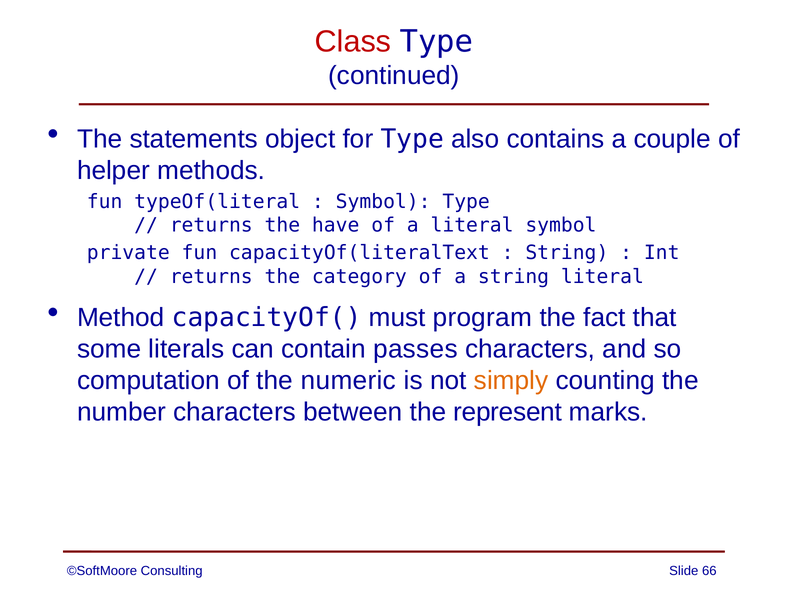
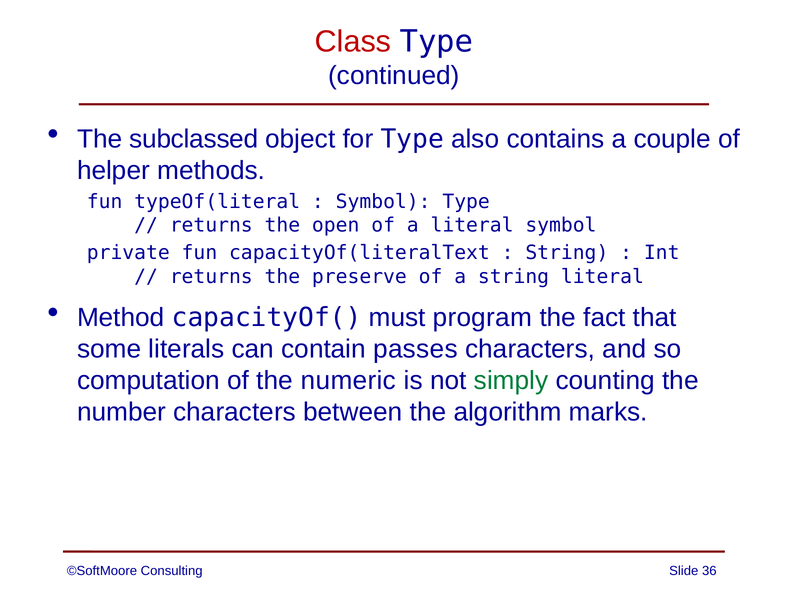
statements: statements -> subclassed (194, 139)
have: have -> open (336, 225)
category: category -> preserve (359, 277)
simply colour: orange -> green (511, 381)
represent: represent -> algorithm (508, 412)
66: 66 -> 36 (709, 571)
